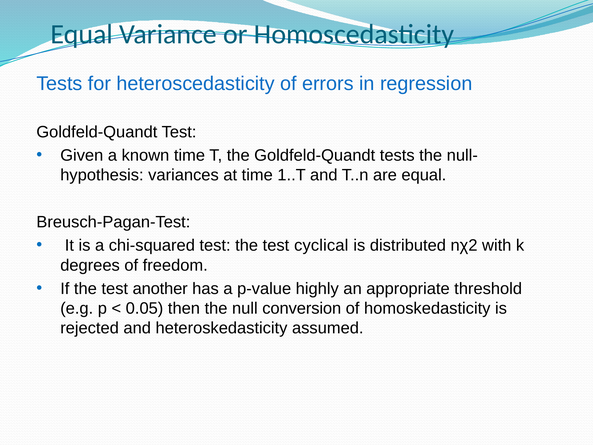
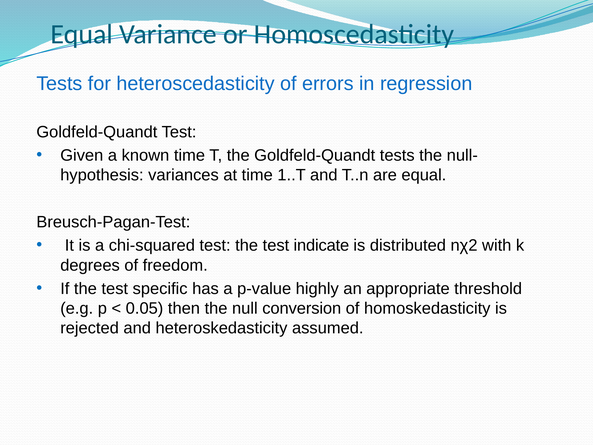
cyclical: cyclical -> indicate (321, 245)
another: another -> specific (160, 288)
